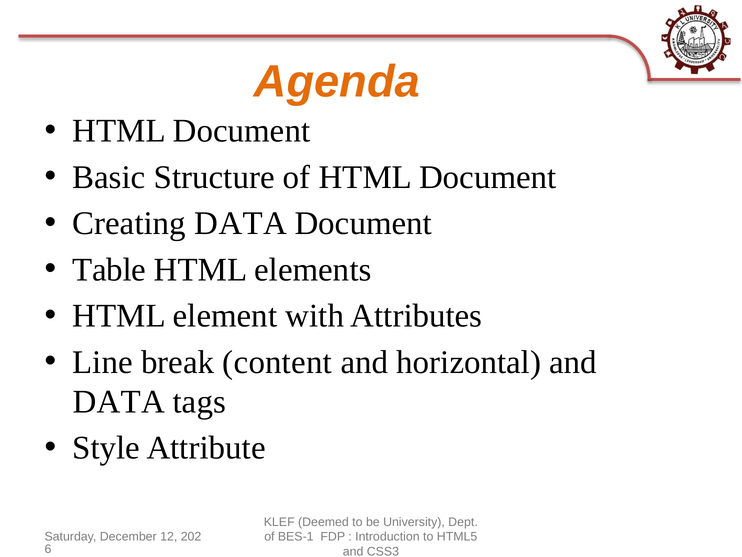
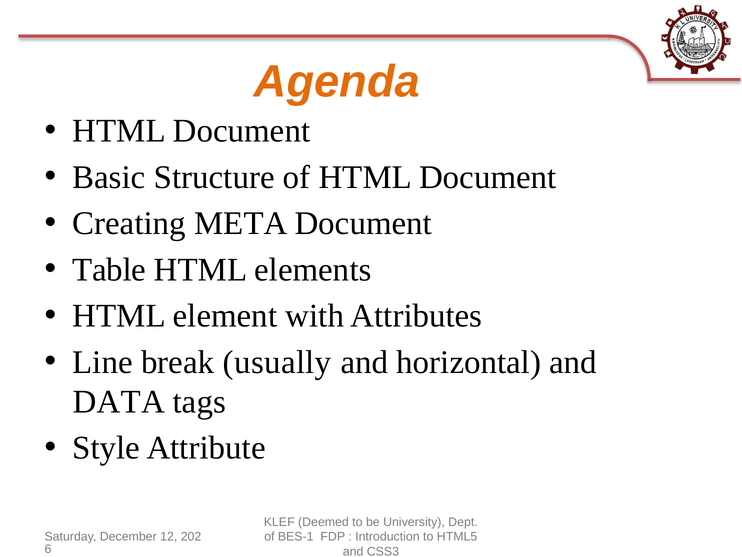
Creating DATA: DATA -> META (241, 223)
content: content -> usually (277, 362)
